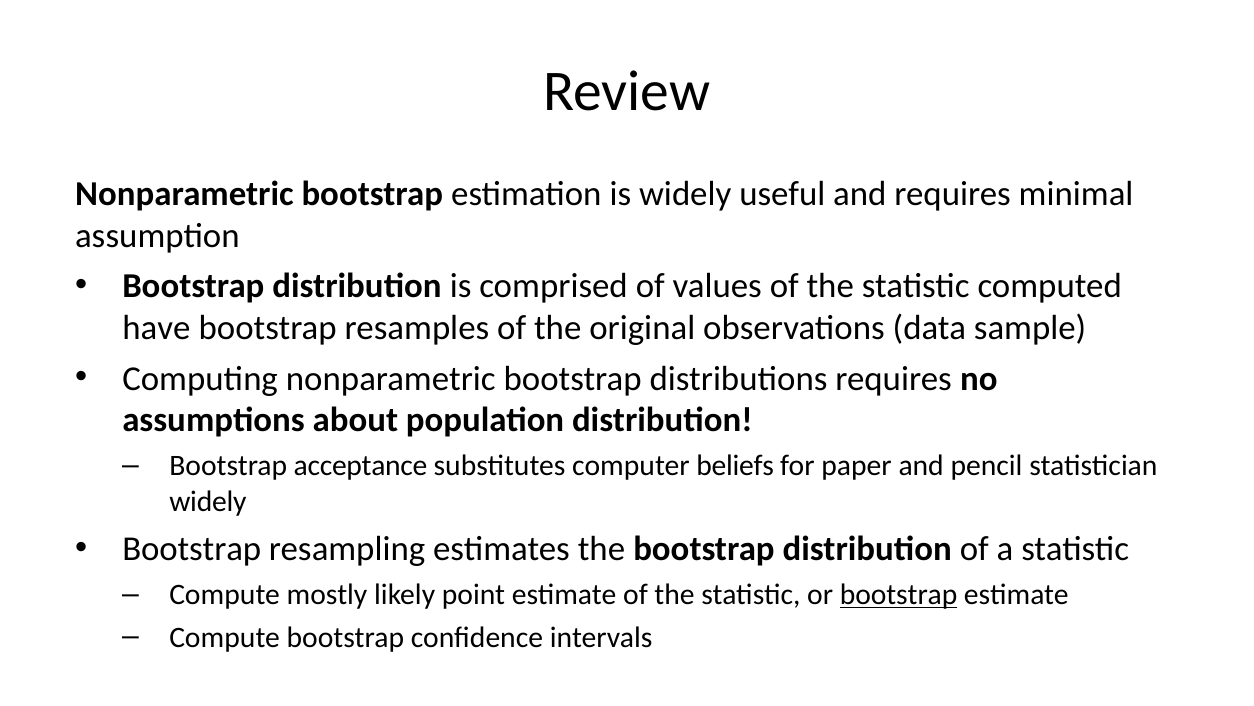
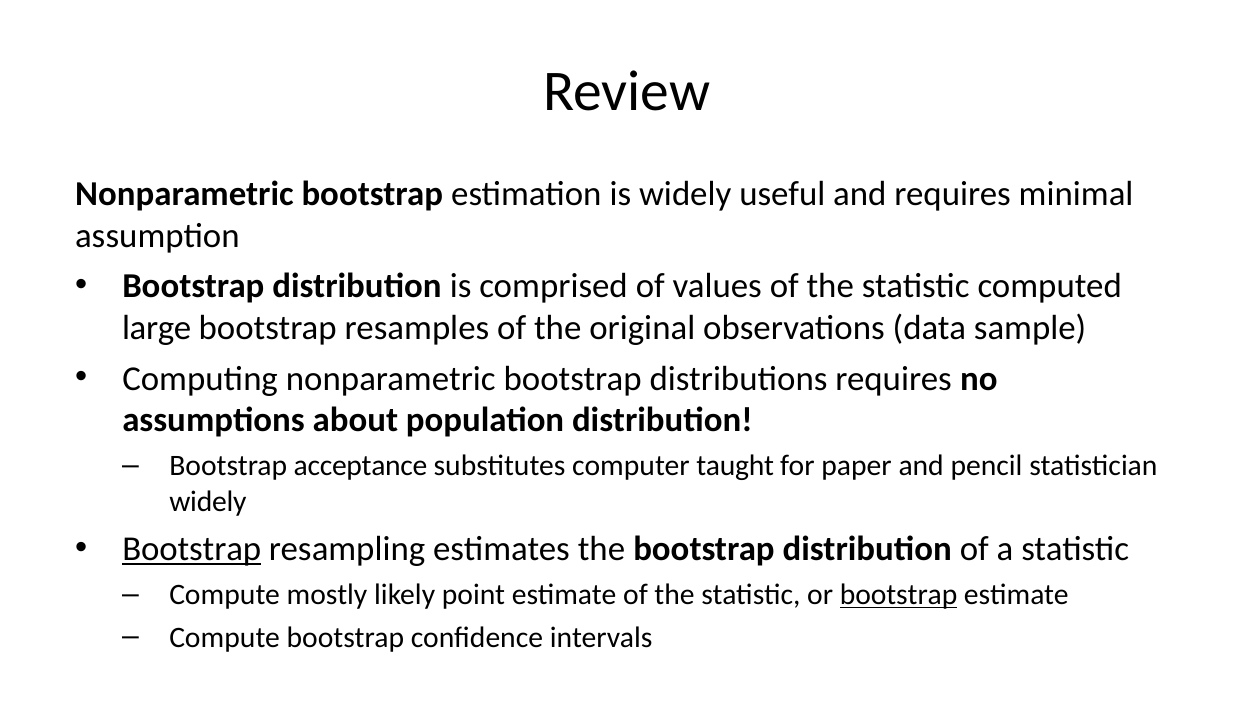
have: have -> large (157, 328)
beliefs: beliefs -> taught (735, 466)
Bootstrap underline: none -> present (192, 549)
